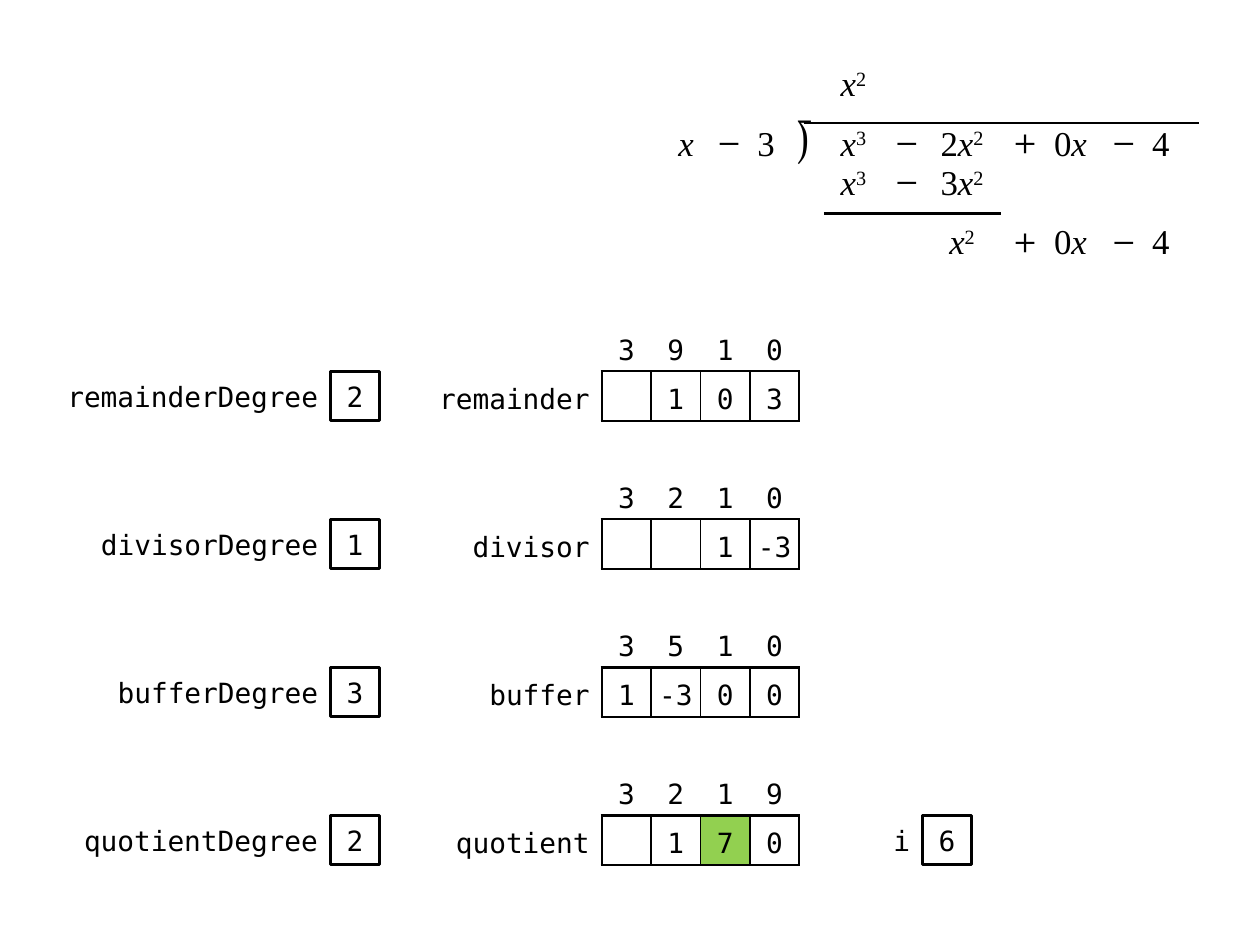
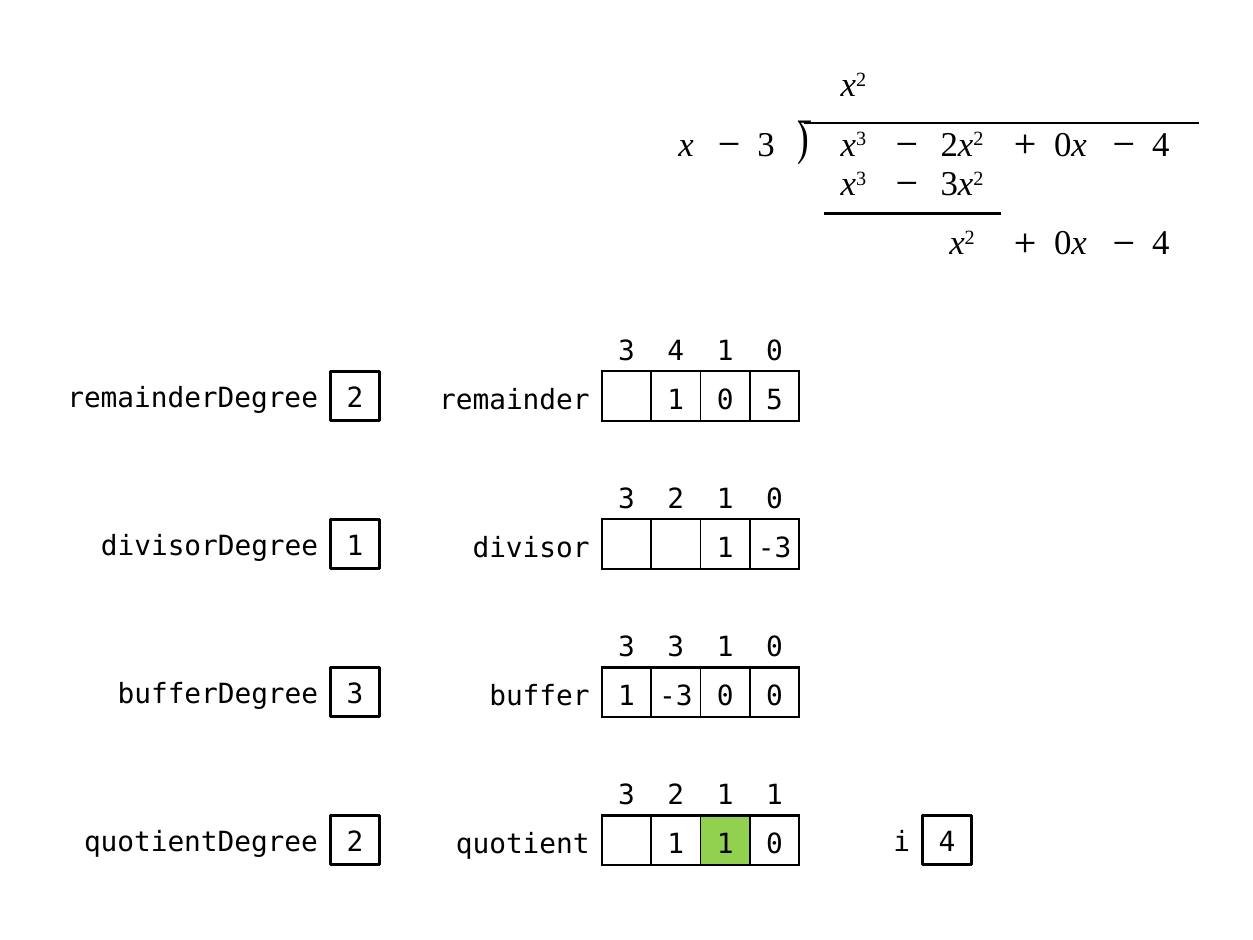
3 9: 9 -> 4 (676, 351)
1 0 3: 3 -> 5 (775, 400)
3 5: 5 -> 3 (676, 647)
2 1 9: 9 -> 1 (775, 795)
i 6: 6 -> 4 (947, 842)
quotient 1 7: 7 -> 1 (725, 844)
